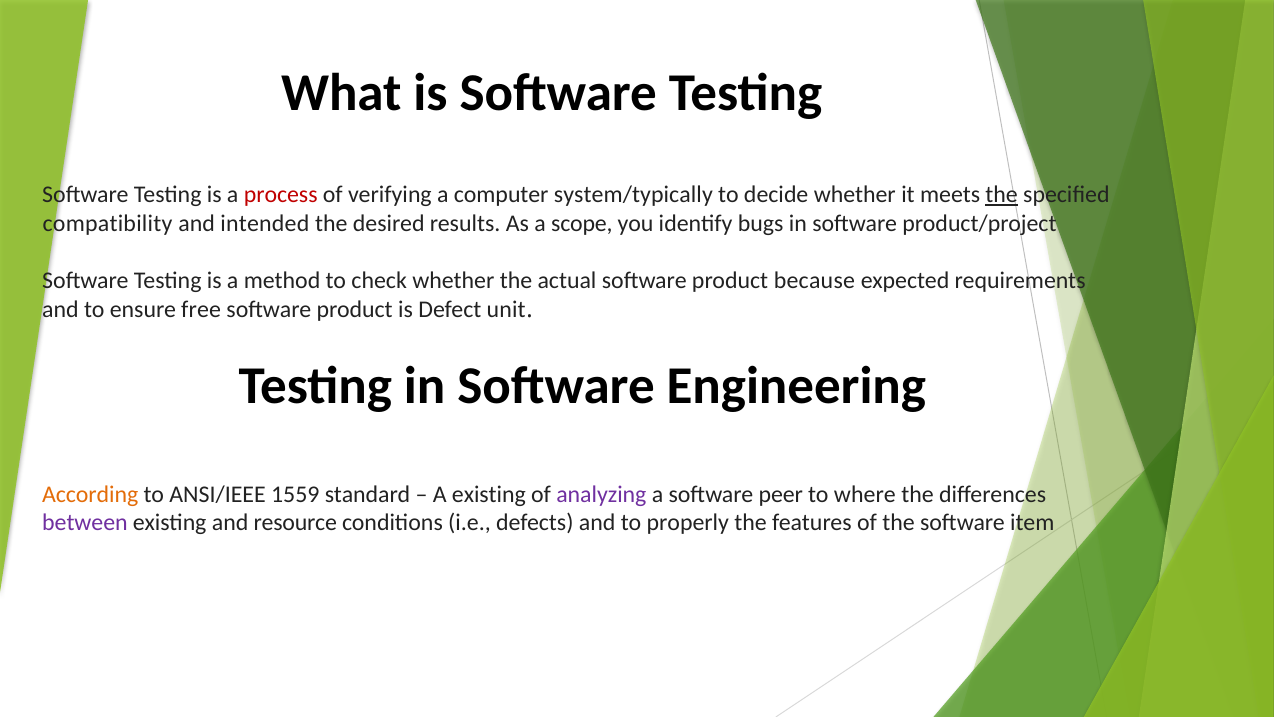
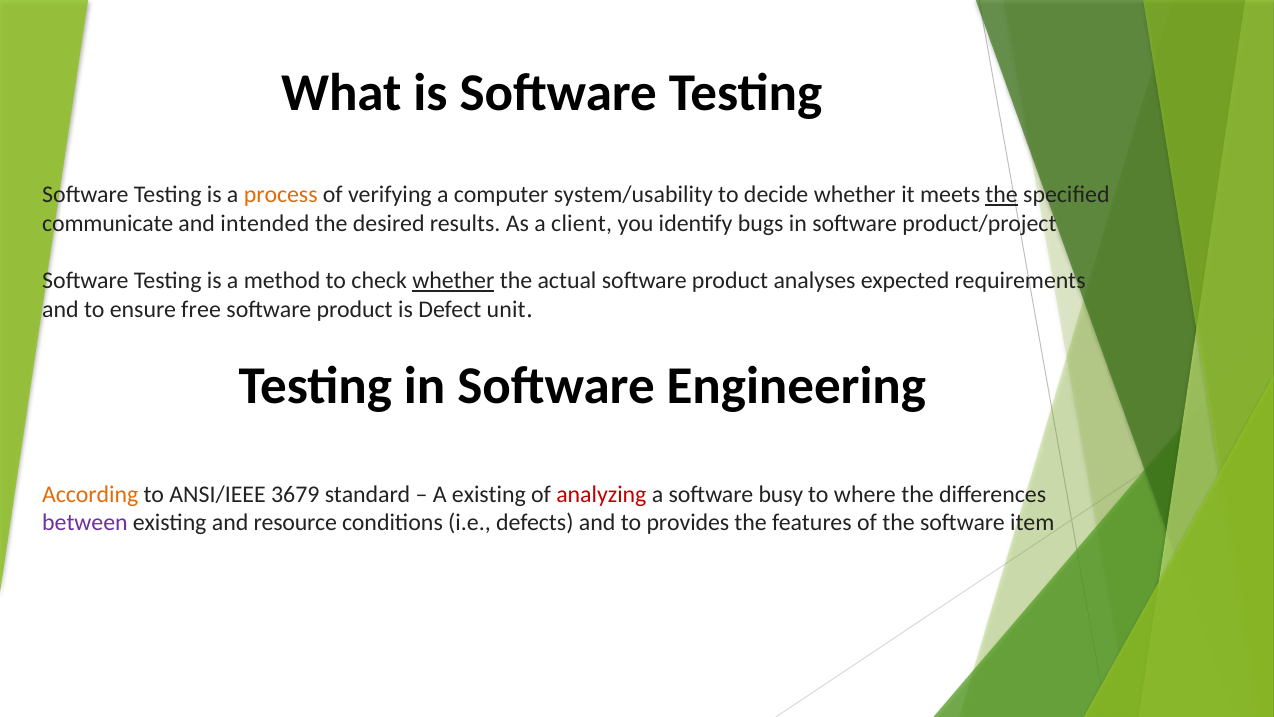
process colour: red -> orange (281, 195)
system/typically: system/typically -> system/usability (633, 195)
compatibility: compatibility -> communicate (108, 223)
scope: scope -> client (582, 223)
whether underline: none -> present (453, 281)
because: because -> analyses (815, 281)
1559: 1559 -> 3679 (295, 494)
analyzing colour: purple -> red (601, 494)
peer: peer -> busy (781, 494)
properly: properly -> provides (688, 523)
